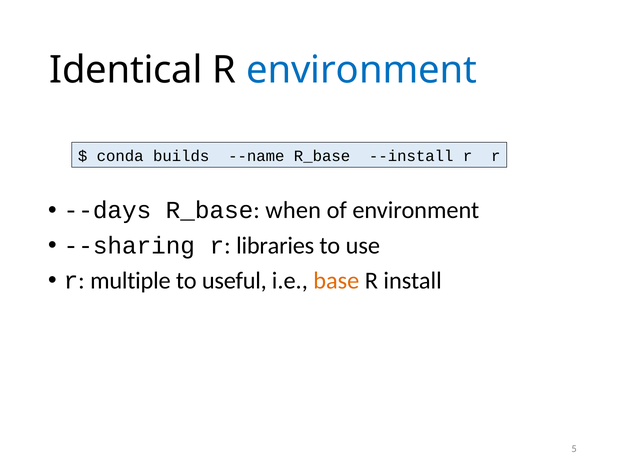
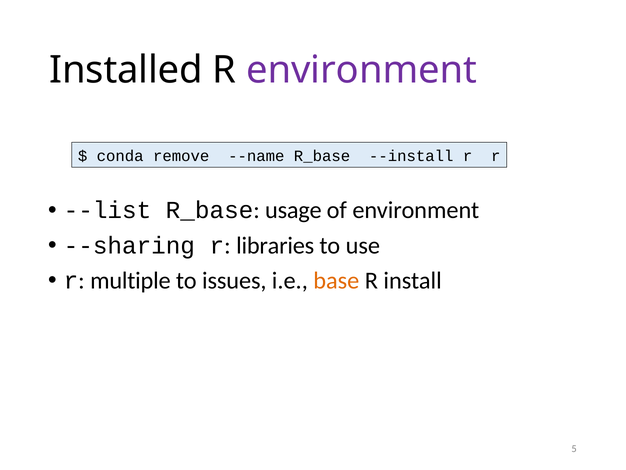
Identical: Identical -> Installed (126, 70)
environment colour: blue -> purple (362, 70)
builds: builds -> remove (181, 156)
--days: --days -> --list (108, 210)
when: when -> usage (293, 210)
useful: useful -> issues (234, 280)
